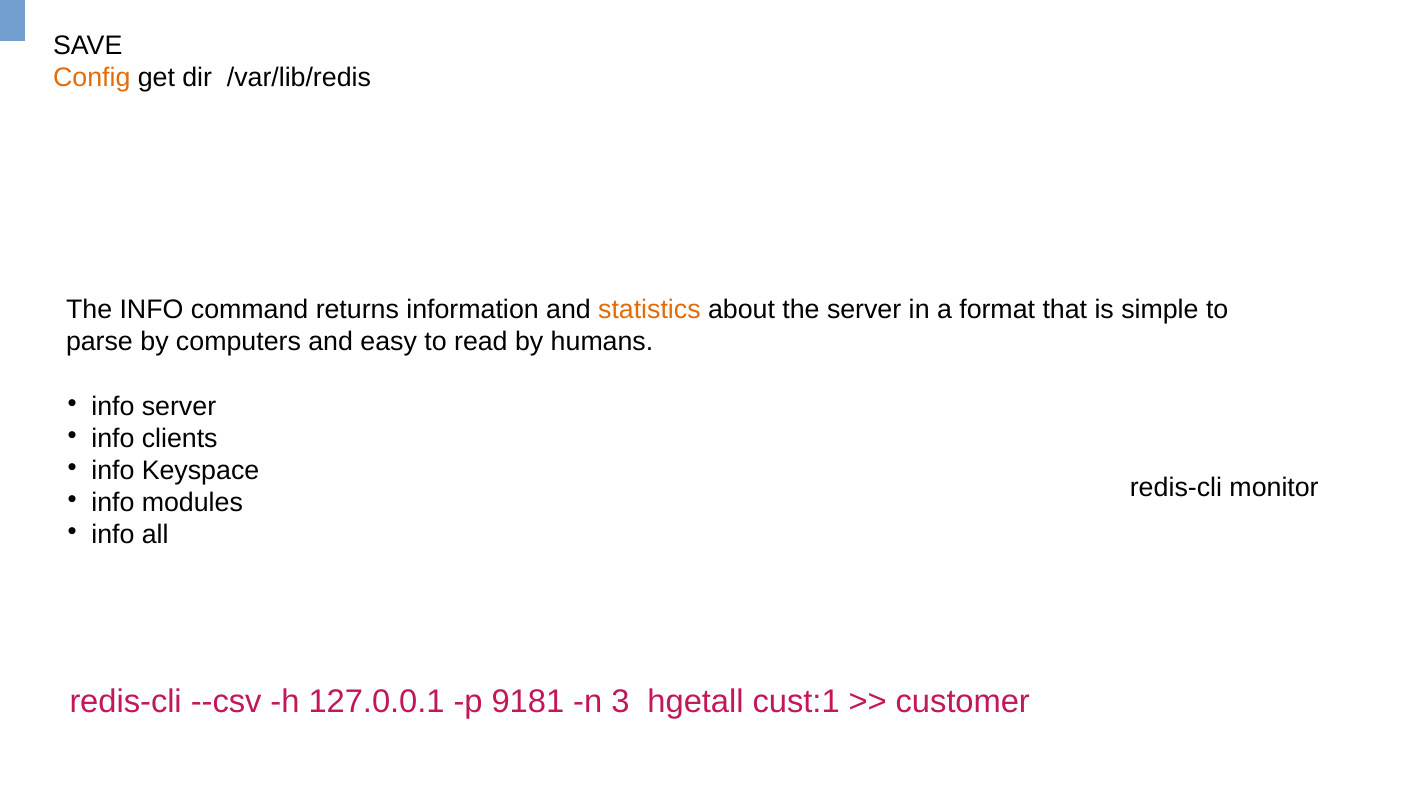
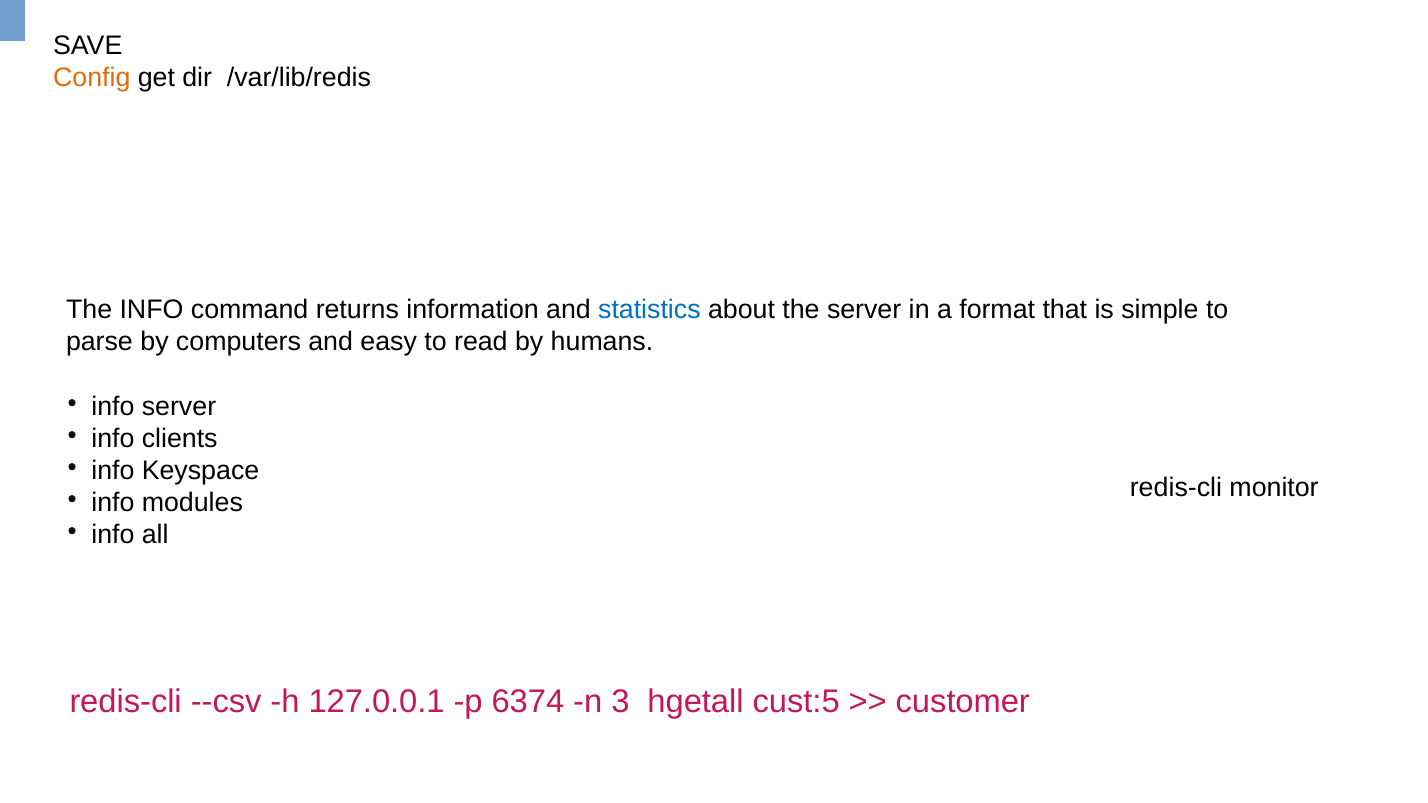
statistics colour: orange -> blue (649, 310)
9181: 9181 -> 6374 (528, 702)
cust:1: cust:1 -> cust:5 (796, 702)
